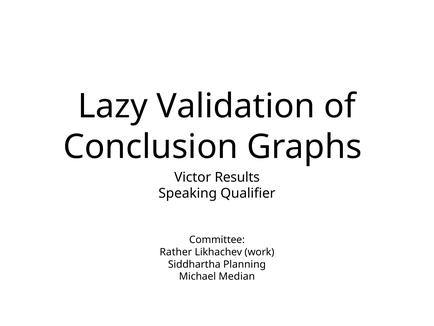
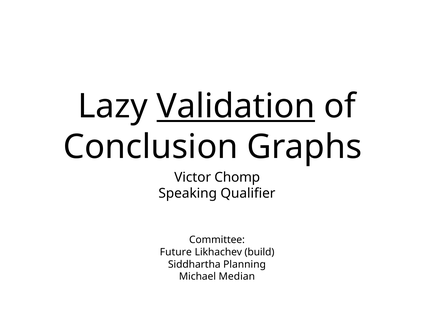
Validation underline: none -> present (236, 106)
Results: Results -> Chomp (237, 177)
Rather: Rather -> Future (176, 252)
work: work -> build (259, 252)
